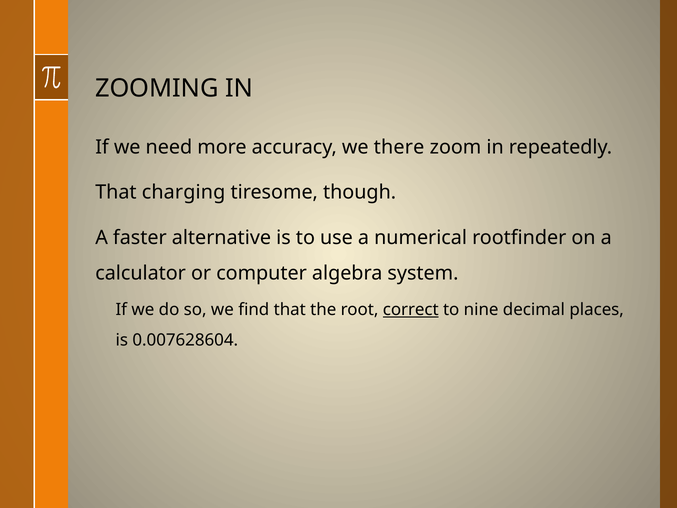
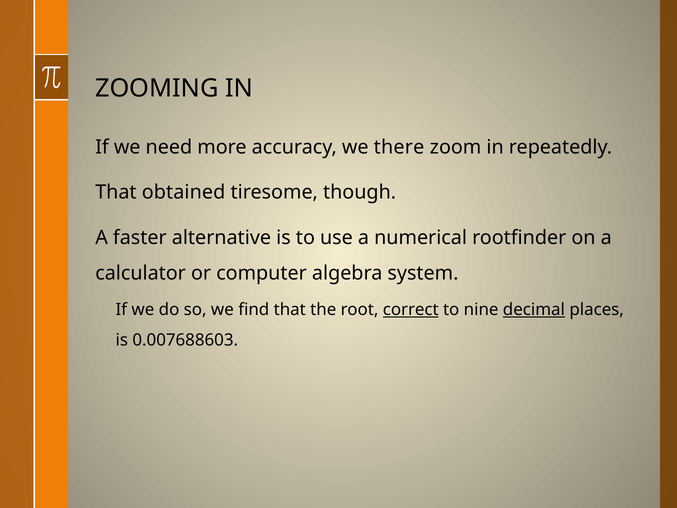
charging: charging -> obtained (184, 192)
decimal underline: none -> present (534, 309)
0.007628604: 0.007628604 -> 0.007688603 (185, 340)
